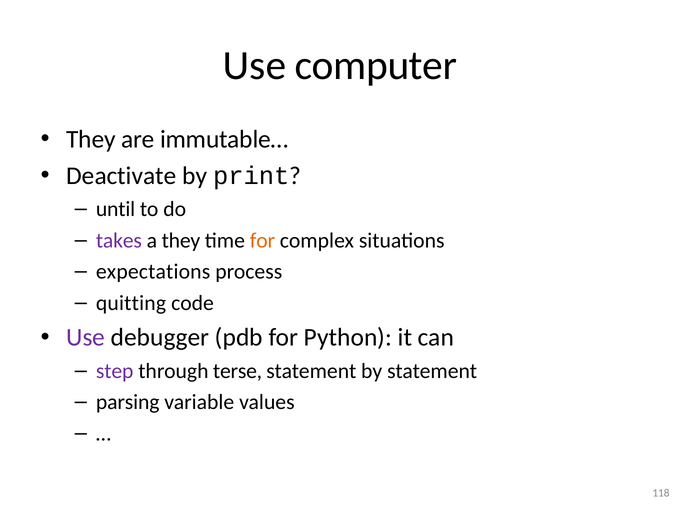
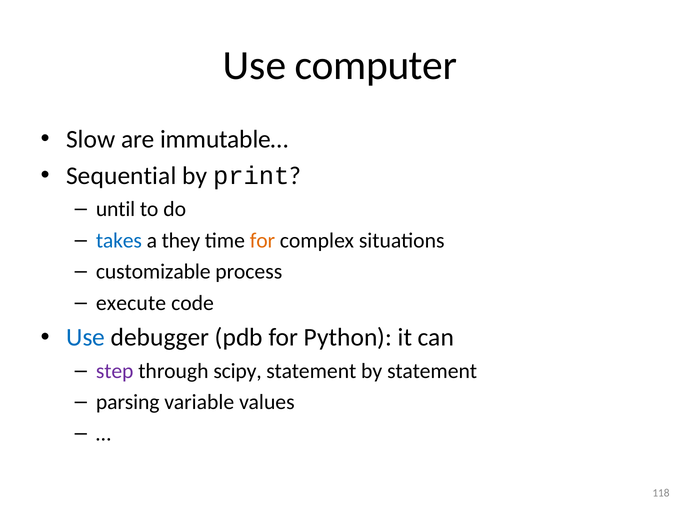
They: They -> Slow (91, 139)
Deactivate: Deactivate -> Sequential (121, 176)
takes colour: purple -> blue (119, 241)
expectations: expectations -> customizable (153, 272)
quitting: quitting -> execute (131, 303)
Use colour: purple -> blue (86, 338)
terse: terse -> scipy (238, 371)
